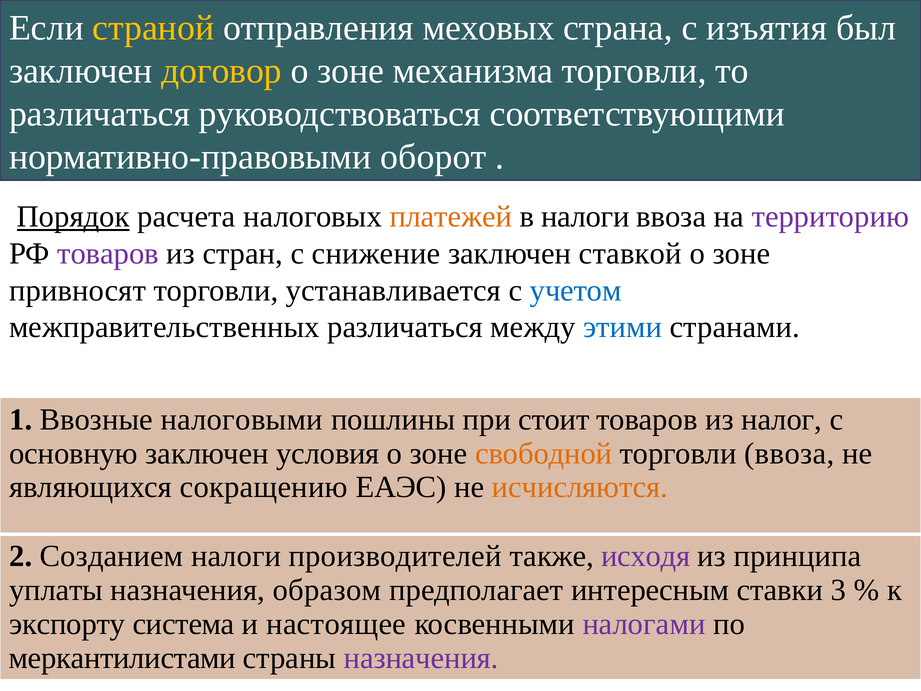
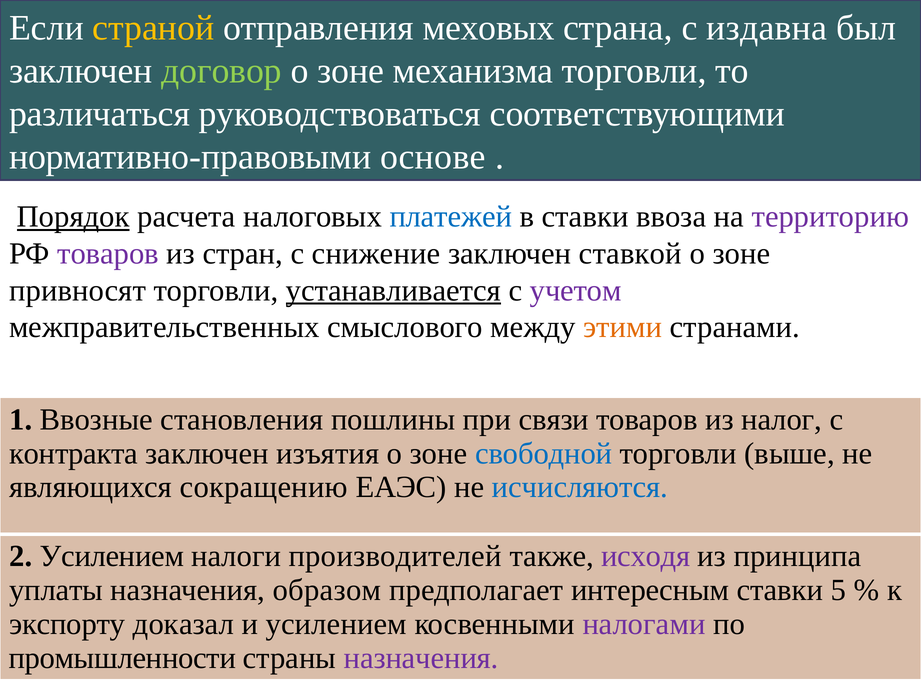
изъятия: изъятия -> издавна (767, 28)
договор colour: yellow -> light green (222, 71)
оборот: оборот -> основе (433, 157)
платежей colour: orange -> blue (451, 217)
в налоги: налоги -> ставки (585, 217)
устанавливается underline: none -> present (393, 290)
учетом colour: blue -> purple (576, 290)
межправительственных различаться: различаться -> смыслового (405, 327)
этими colour: blue -> orange (623, 327)
налоговыми: налоговыми -> становления (242, 419)
стоит: стоит -> связи (554, 419)
основную: основную -> контракта (74, 453)
условия: условия -> изъятия (328, 453)
свободной colour: orange -> blue (544, 453)
торговли ввоза: ввоза -> выше (789, 453)
исчисляются colour: orange -> blue (580, 487)
2 Созданием: Созданием -> Усилением (112, 556)
3: 3 -> 5 (839, 590)
система: система -> доказал (183, 624)
и настоящее: настоящее -> усилением (336, 624)
меркантилистами: меркантилистами -> промышленности (122, 658)
